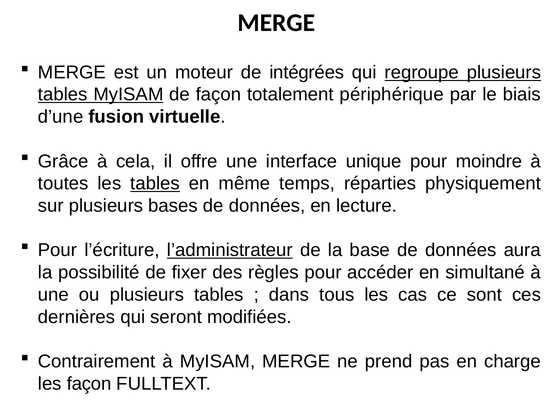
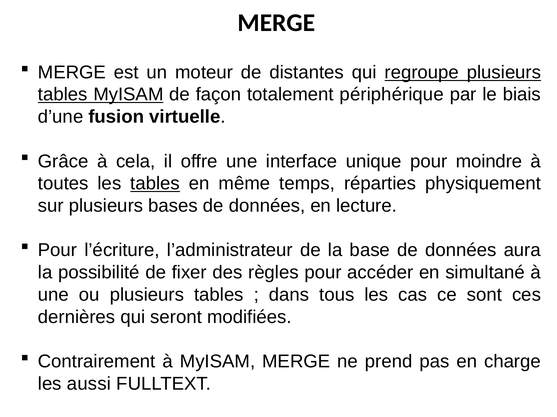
intégrées: intégrées -> distantes (307, 72)
l’administrateur underline: present -> none (230, 251)
les façon: façon -> aussi (89, 384)
